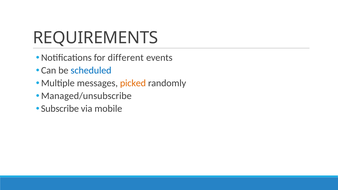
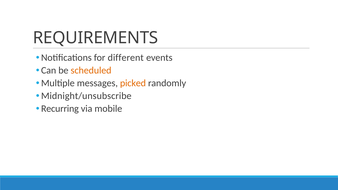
scheduled colour: blue -> orange (91, 70)
Managed/unsubscribe: Managed/unsubscribe -> Midnight/unsubscribe (86, 96)
Subscribe: Subscribe -> Recurring (60, 109)
